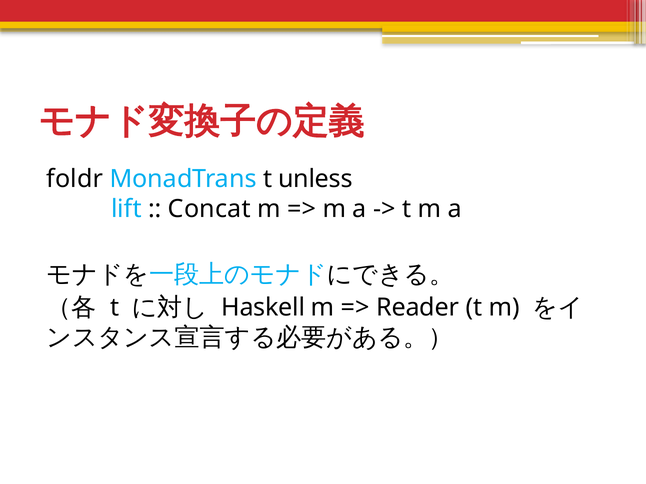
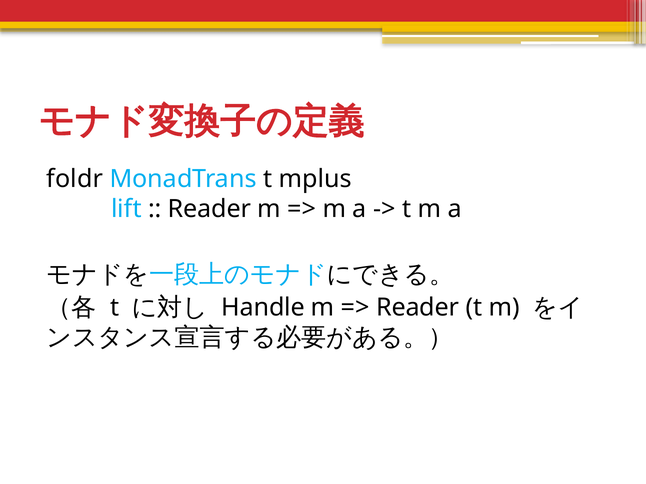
unless: unless -> mplus (315, 179)
Concat: Concat -> Reader (210, 209)
Haskell: Haskell -> Handle (263, 308)
